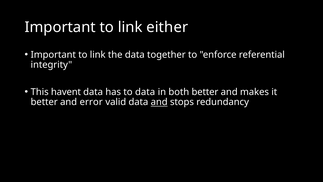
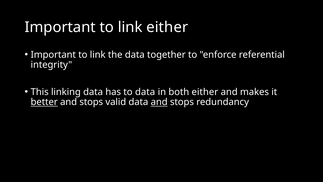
havent: havent -> linking (66, 92)
both better: better -> either (205, 92)
better underline: none -> present (44, 102)
error: error -> stops (91, 102)
